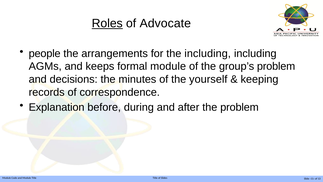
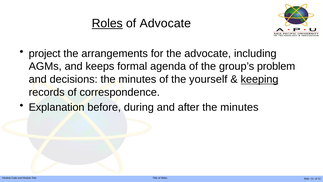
people: people -> project (45, 53)
the including: including -> advocate (208, 53)
formal module: module -> agenda (168, 66)
keeping underline: none -> present (260, 79)
after the problem: problem -> minutes (239, 107)
